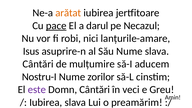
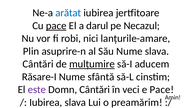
arătat colour: orange -> blue (68, 13)
Isus: Isus -> Plin (31, 51)
mulțumire underline: none -> present (92, 64)
Nostru-I: Nostru-I -> Răsare-I (39, 77)
zorilor: zorilor -> sfântă (101, 77)
e Greu: Greu -> Pace (162, 90)
